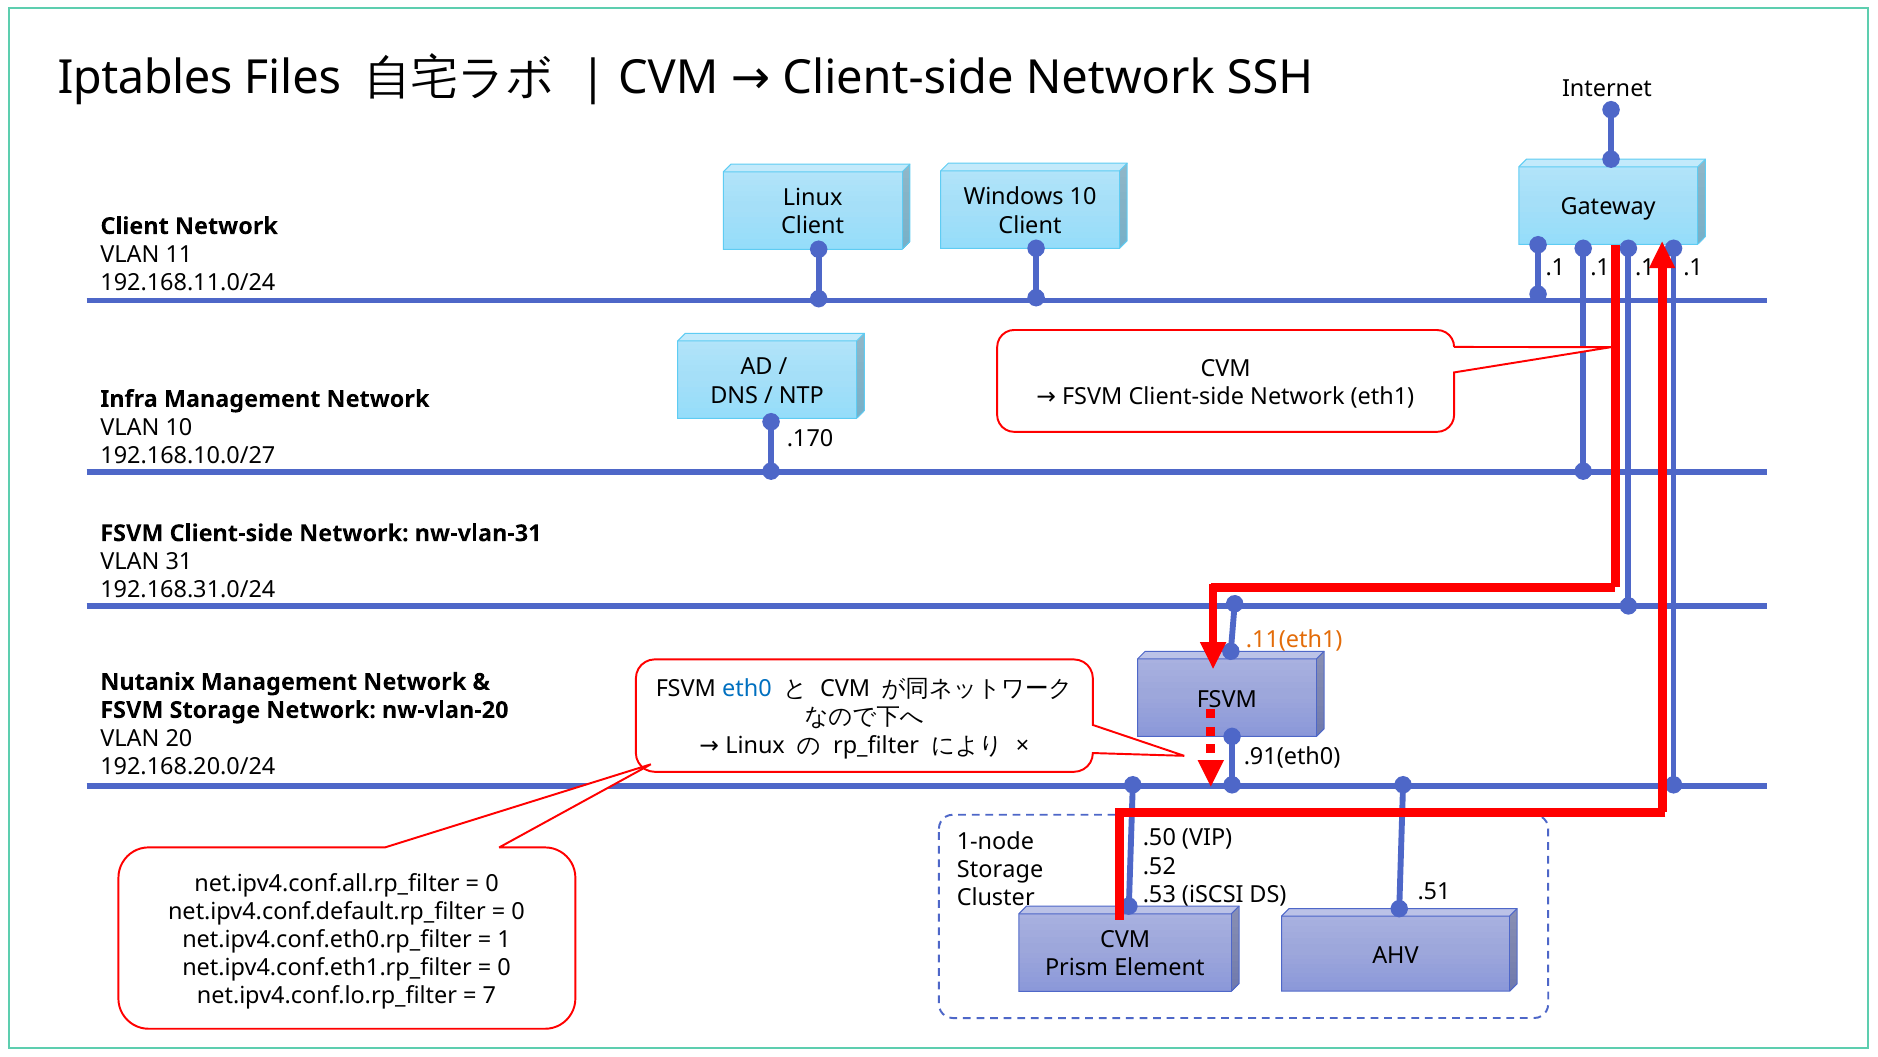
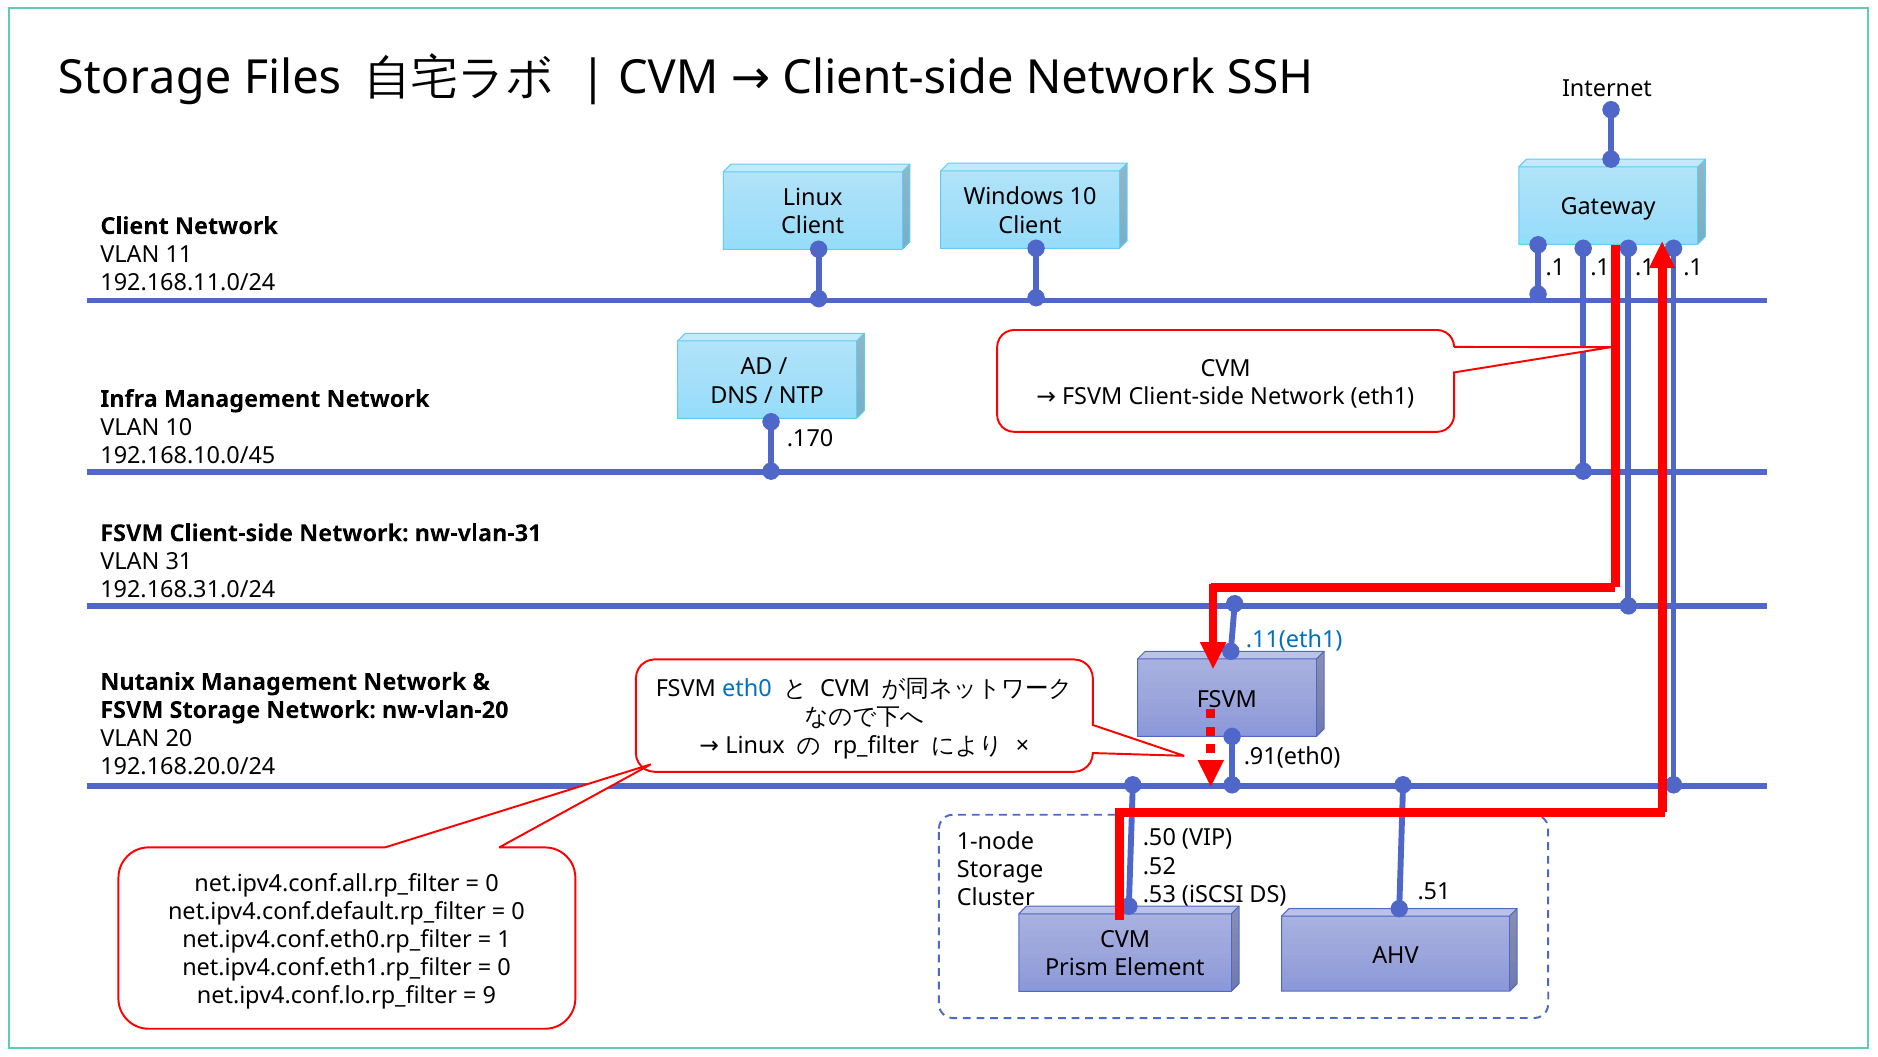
Iptables: Iptables -> Storage (145, 78)
192.168.10.0/27: 192.168.10.0/27 -> 192.168.10.0/45 (188, 455)
.11(eth1 colour: orange -> blue (1294, 639)
7: 7 -> 9 (489, 995)
